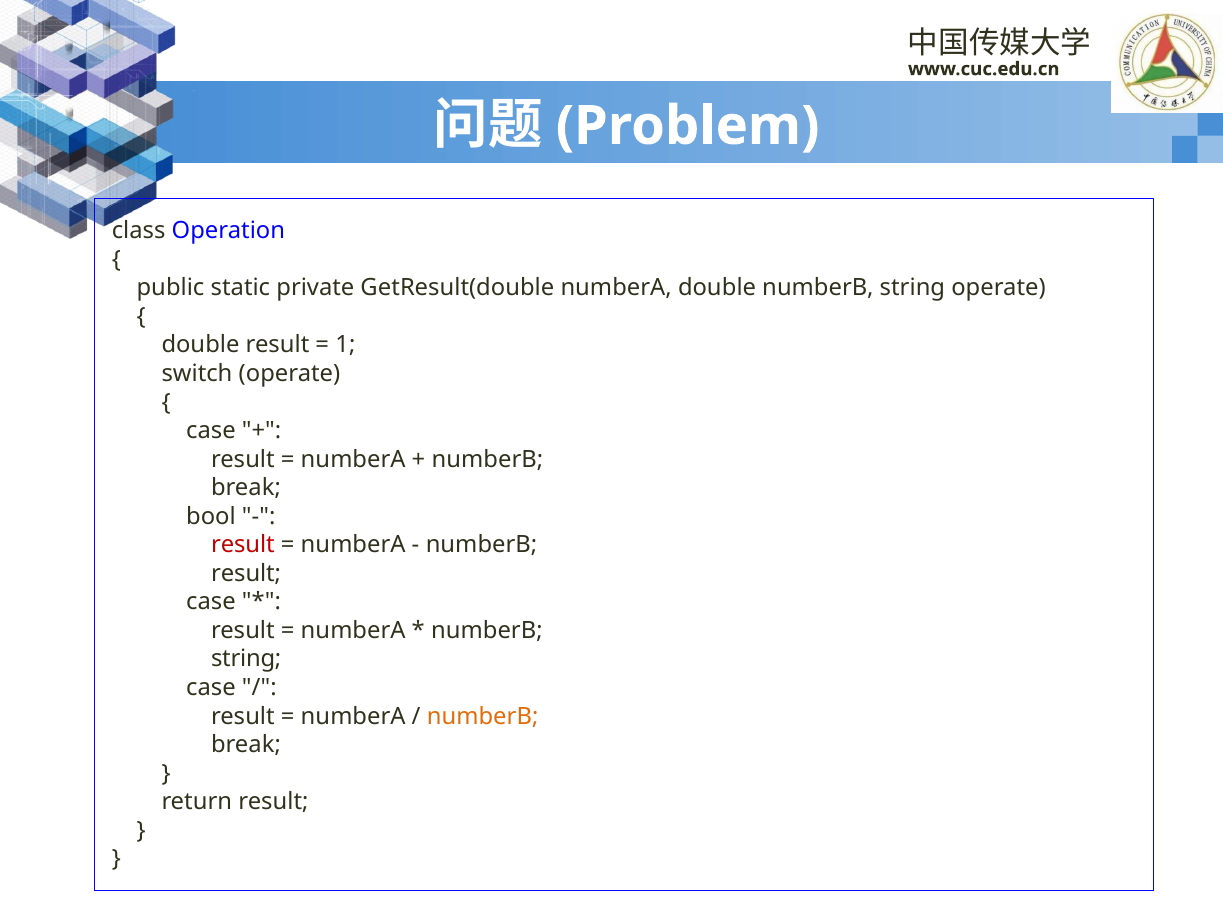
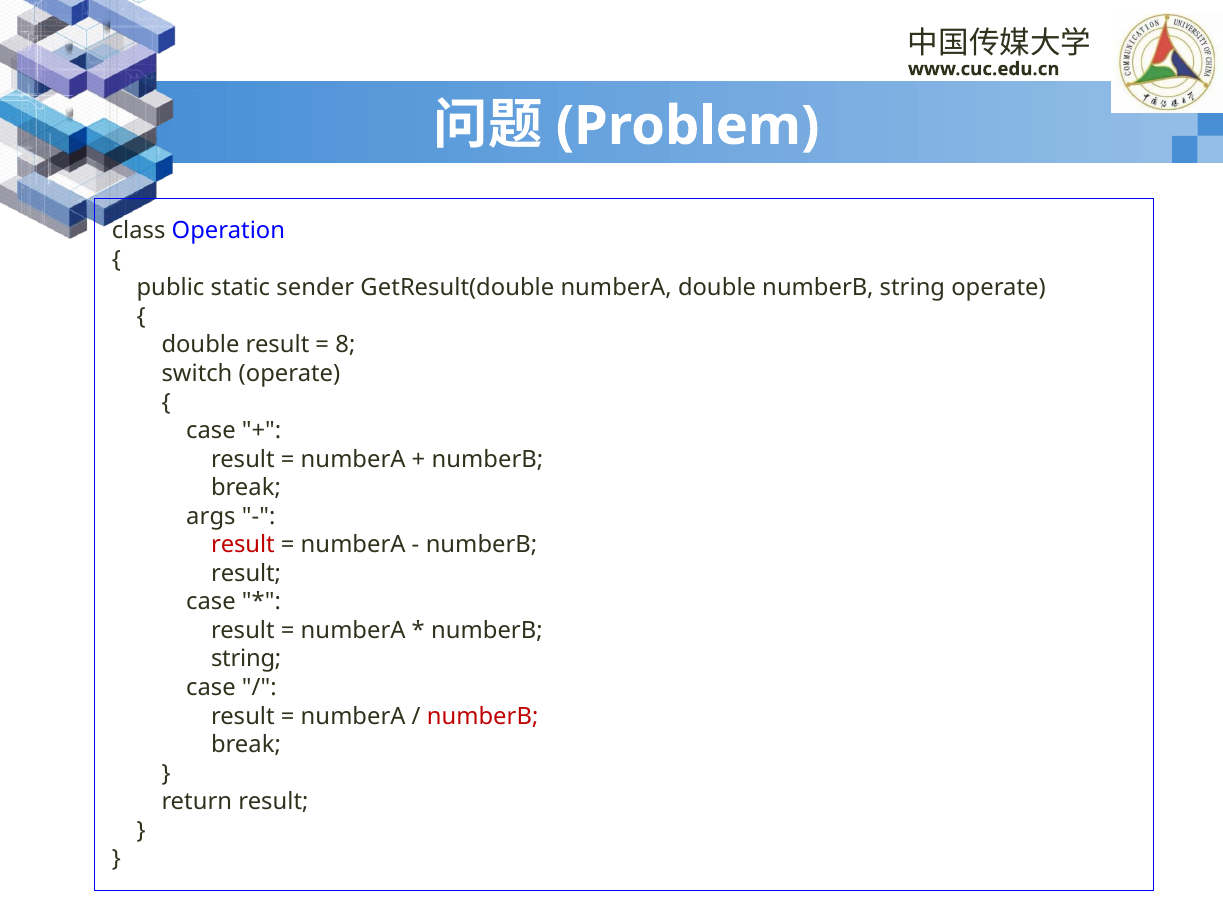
private: private -> sender (315, 288)
1: 1 -> 8 (345, 345)
bool: bool -> args (211, 517)
numberB colour: orange -> red (483, 716)
